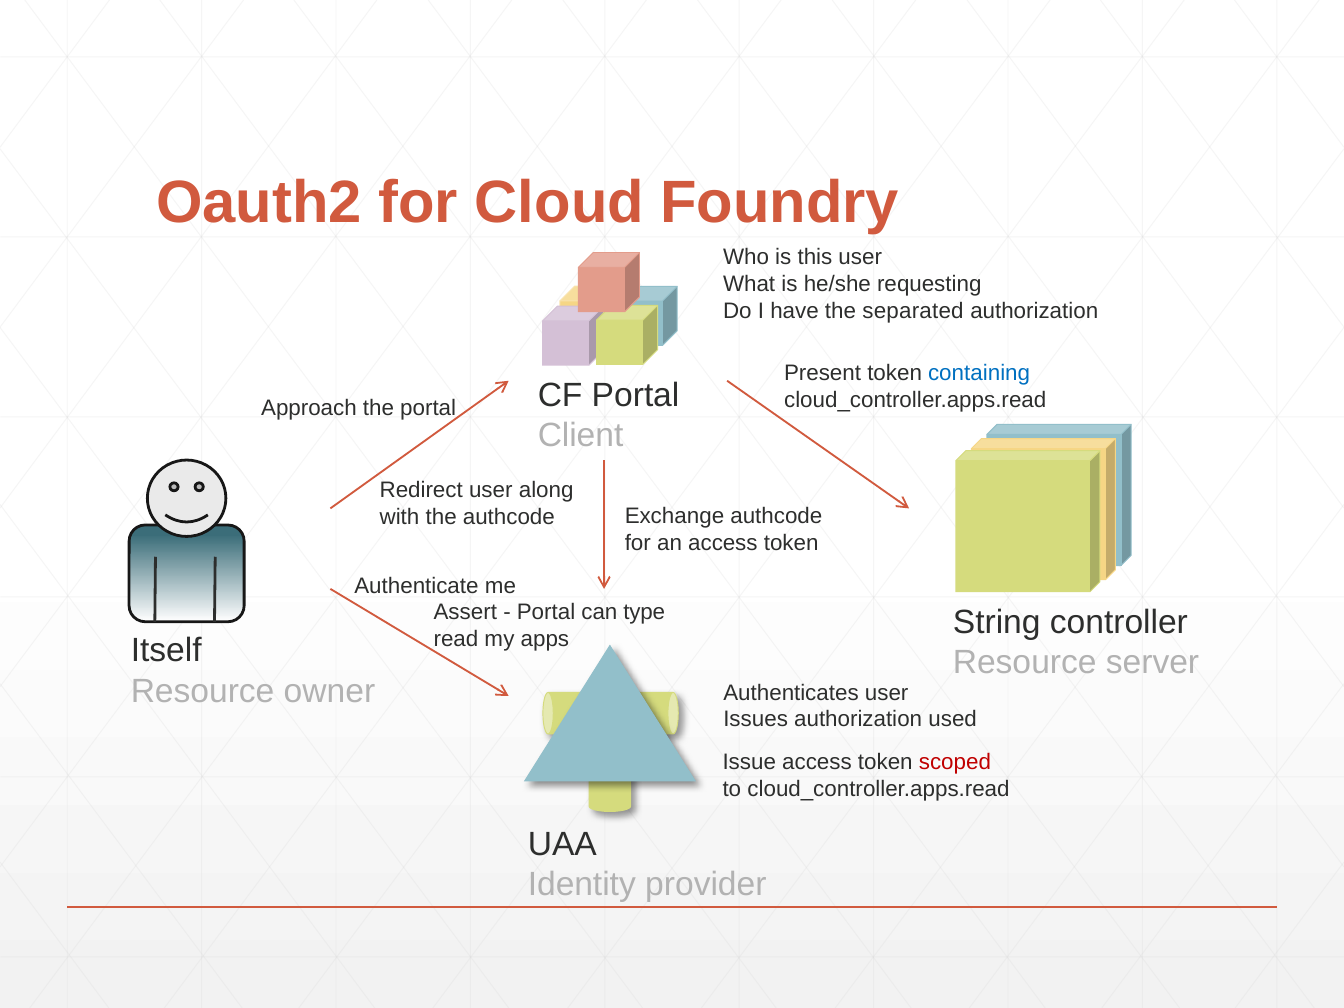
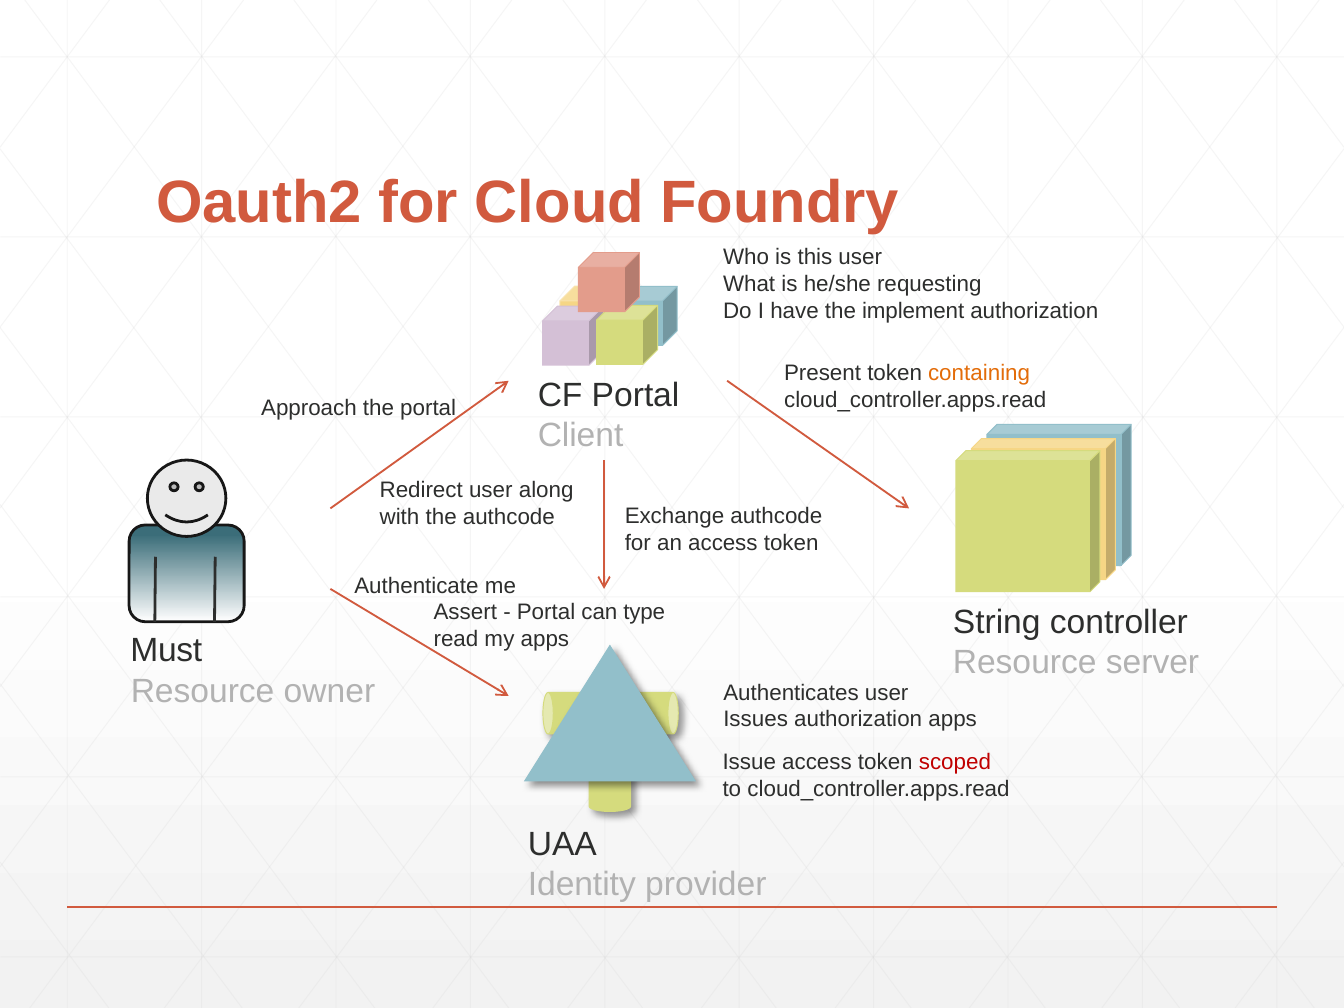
separated: separated -> implement (913, 311)
containing colour: blue -> orange (979, 373)
Itself: Itself -> Must (166, 651)
authorization used: used -> apps (953, 720)
